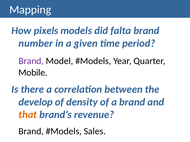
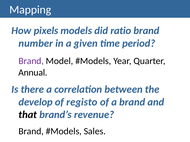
falta: falta -> ratio (121, 31)
Mobile: Mobile -> Annual (33, 73)
density: density -> registo (82, 102)
that colour: orange -> black (28, 115)
